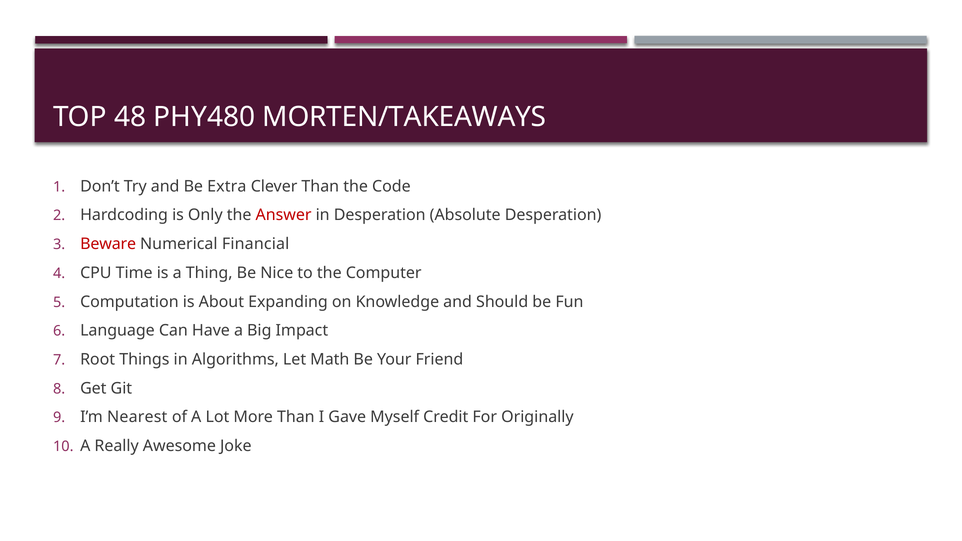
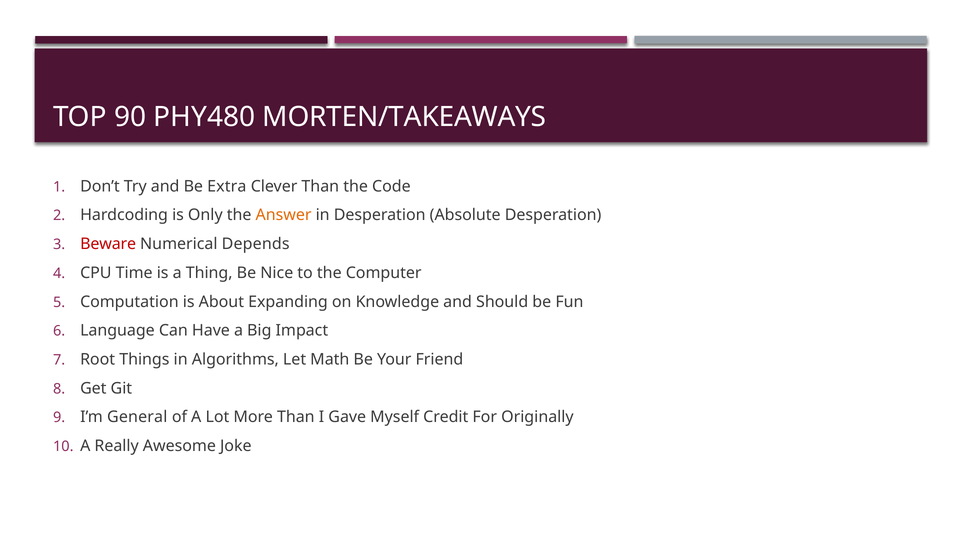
48: 48 -> 90 (130, 117)
Answer colour: red -> orange (284, 215)
Financial: Financial -> Depends (256, 244)
Nearest: Nearest -> General (137, 417)
